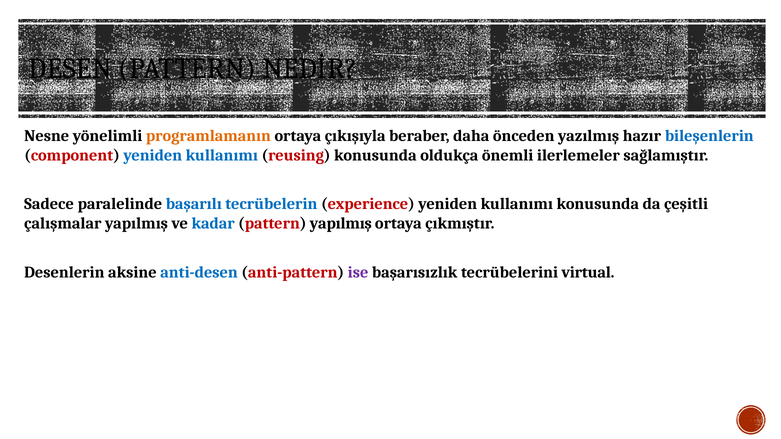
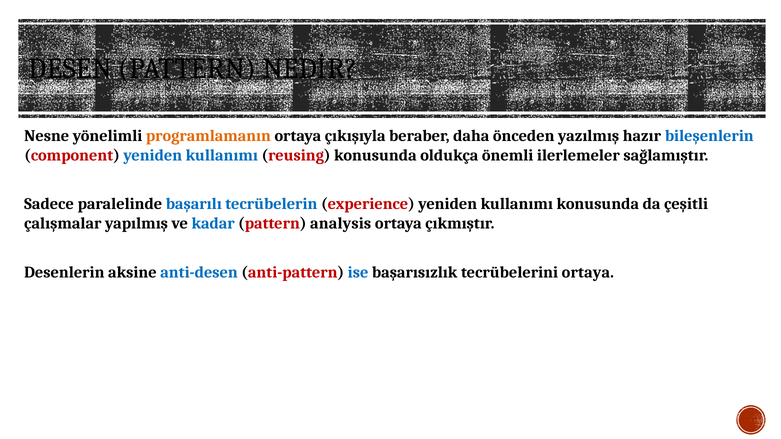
pattern yapılmış: yapılmış -> analysis (341, 224)
ise colour: purple -> blue (358, 273)
tecrübelerini virtual: virtual -> ortaya (588, 273)
